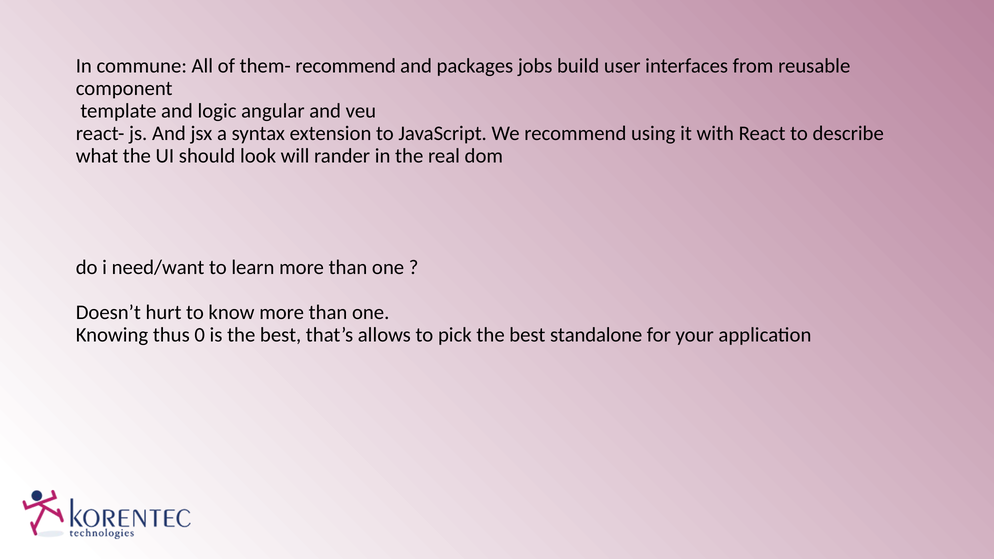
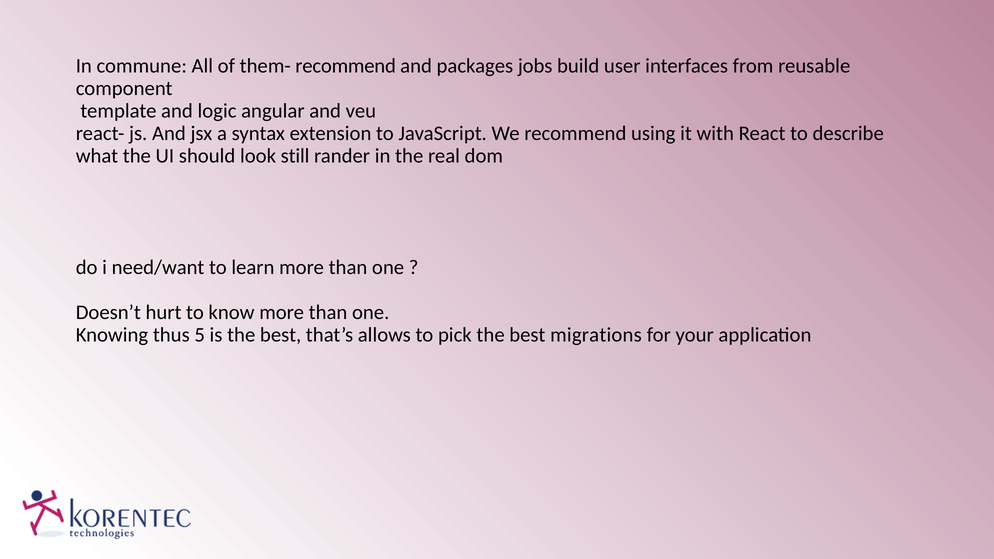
will: will -> still (295, 156)
0: 0 -> 5 (200, 335)
standalone: standalone -> migrations (596, 335)
